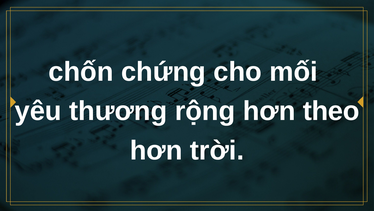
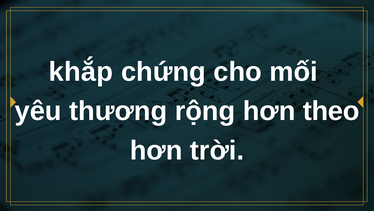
chốn: chốn -> khắp (81, 72)
